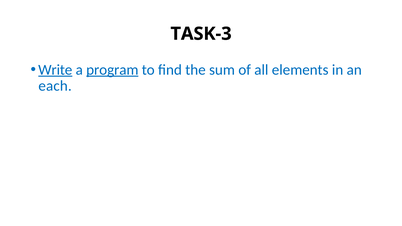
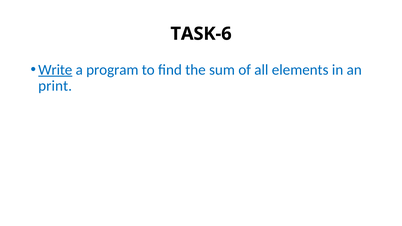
TASK-3: TASK-3 -> TASK-6 (201, 34)
program underline: present -> none (112, 70)
each: each -> print (55, 86)
